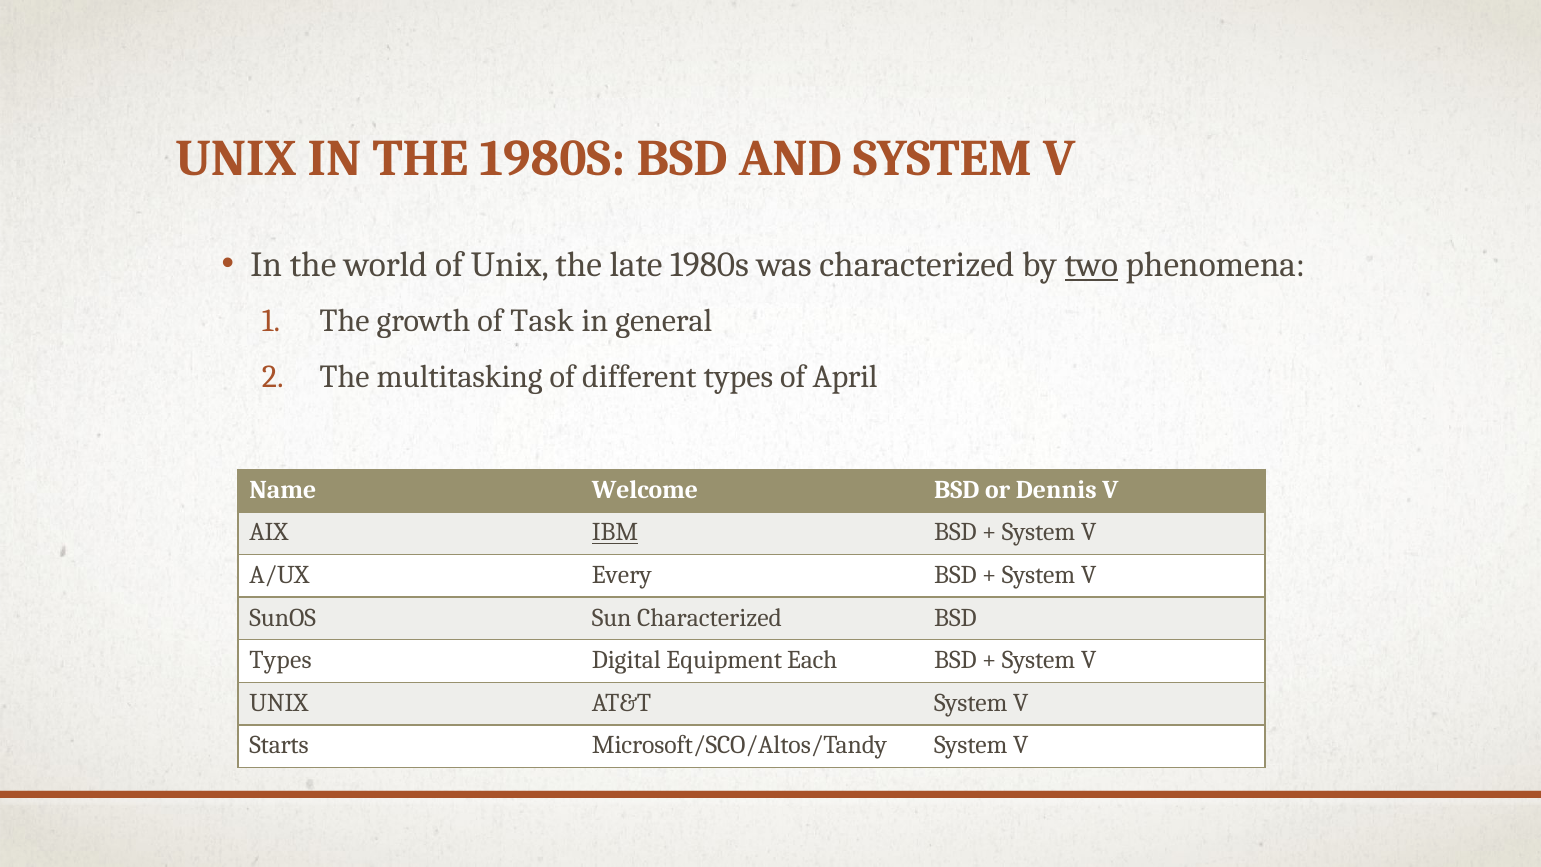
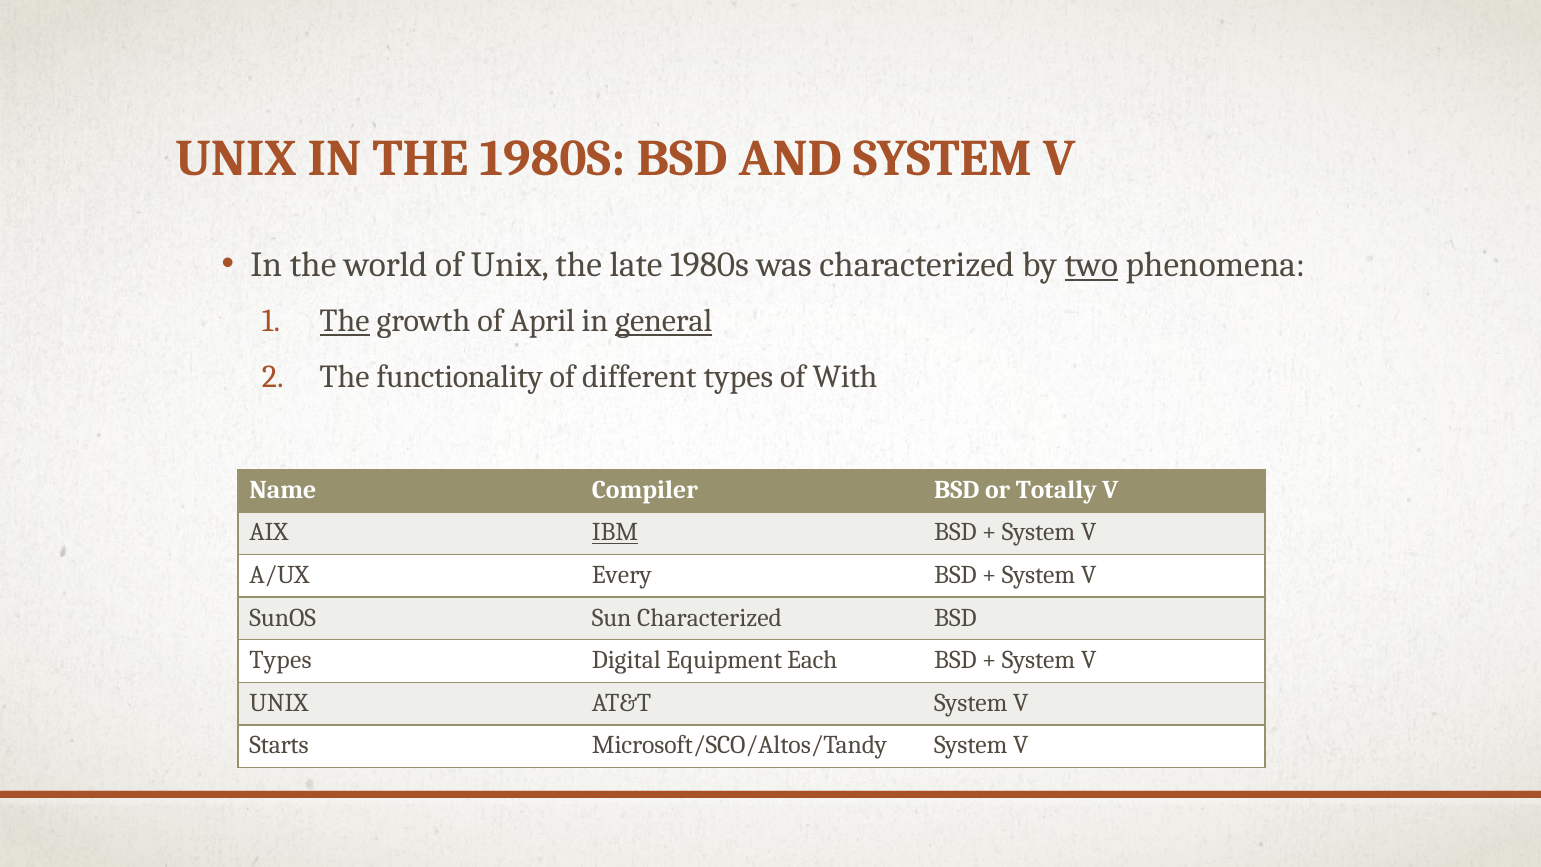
The underline: none -> present (345, 321)
Task: Task -> April (542, 321)
general underline: none -> present (664, 321)
multitasking: multitasking -> functionality (460, 376)
April: April -> With (845, 376)
Welcome: Welcome -> Compiler (645, 490)
Dennis: Dennis -> Totally (1056, 490)
